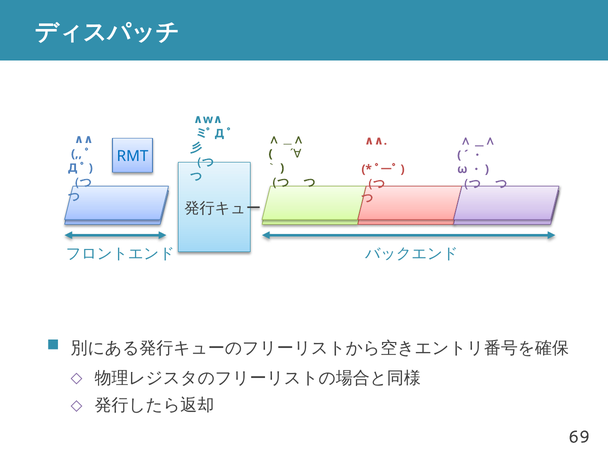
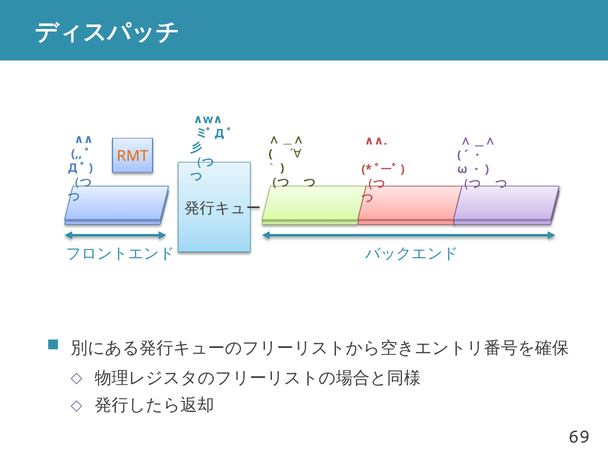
RMT colour: blue -> orange (133, 156)
